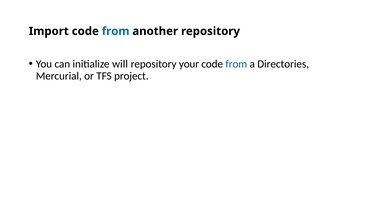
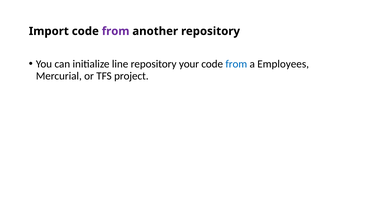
from colour: blue -> purple (116, 31)
will: will -> line (120, 64)
Directories: Directories -> Employees (283, 64)
